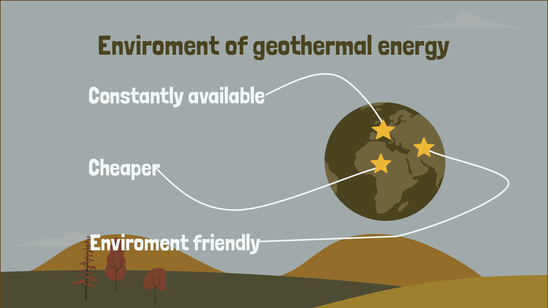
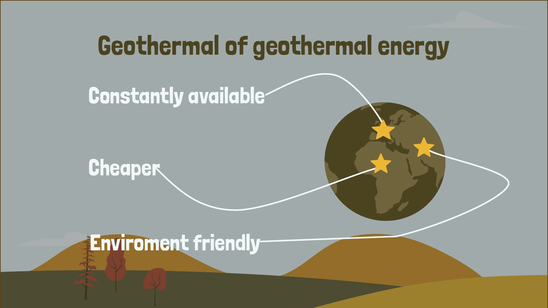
Enviroment: Enviroment -> Geothermal (159, 46)
